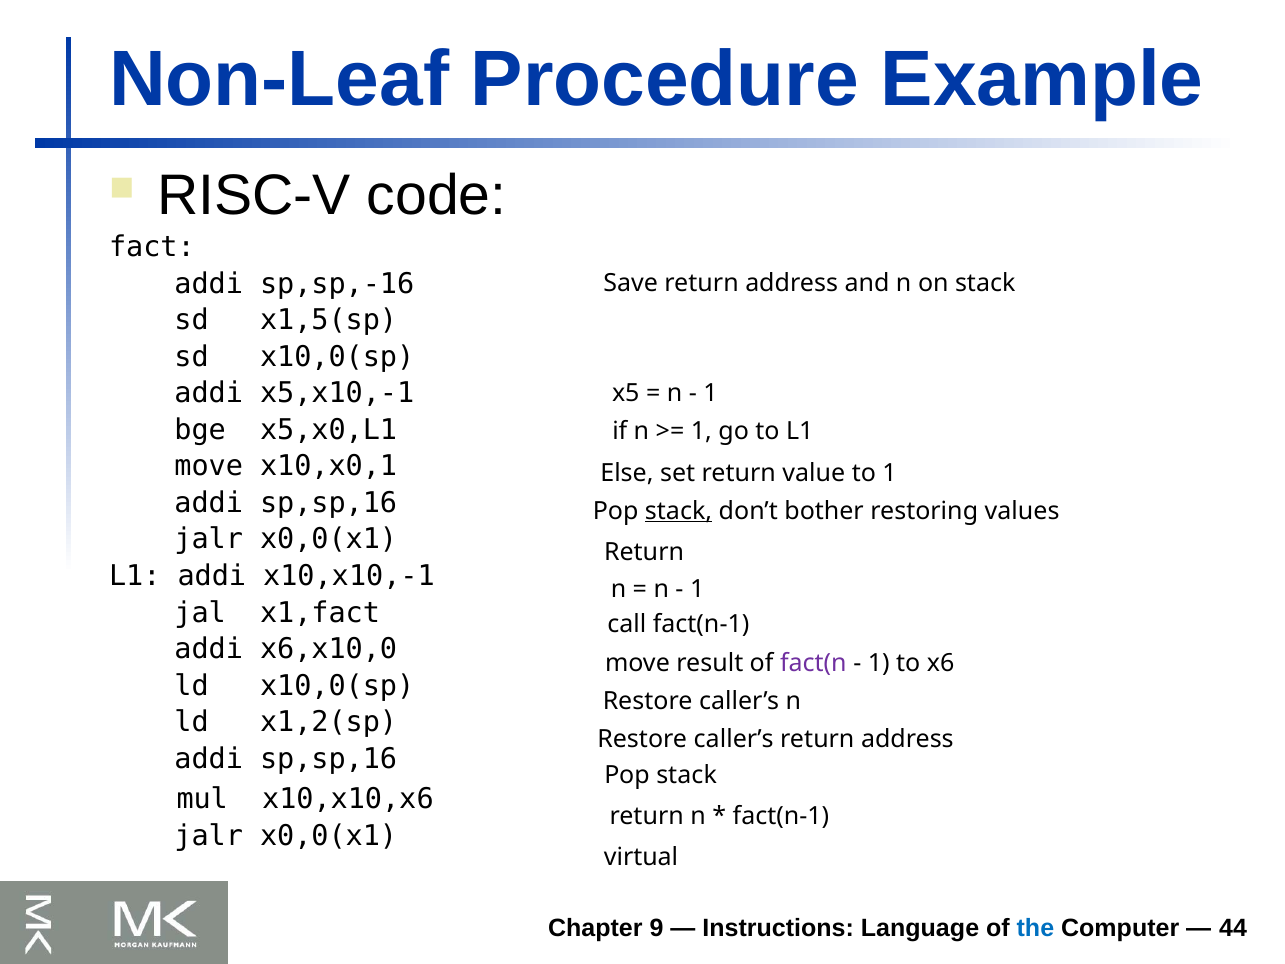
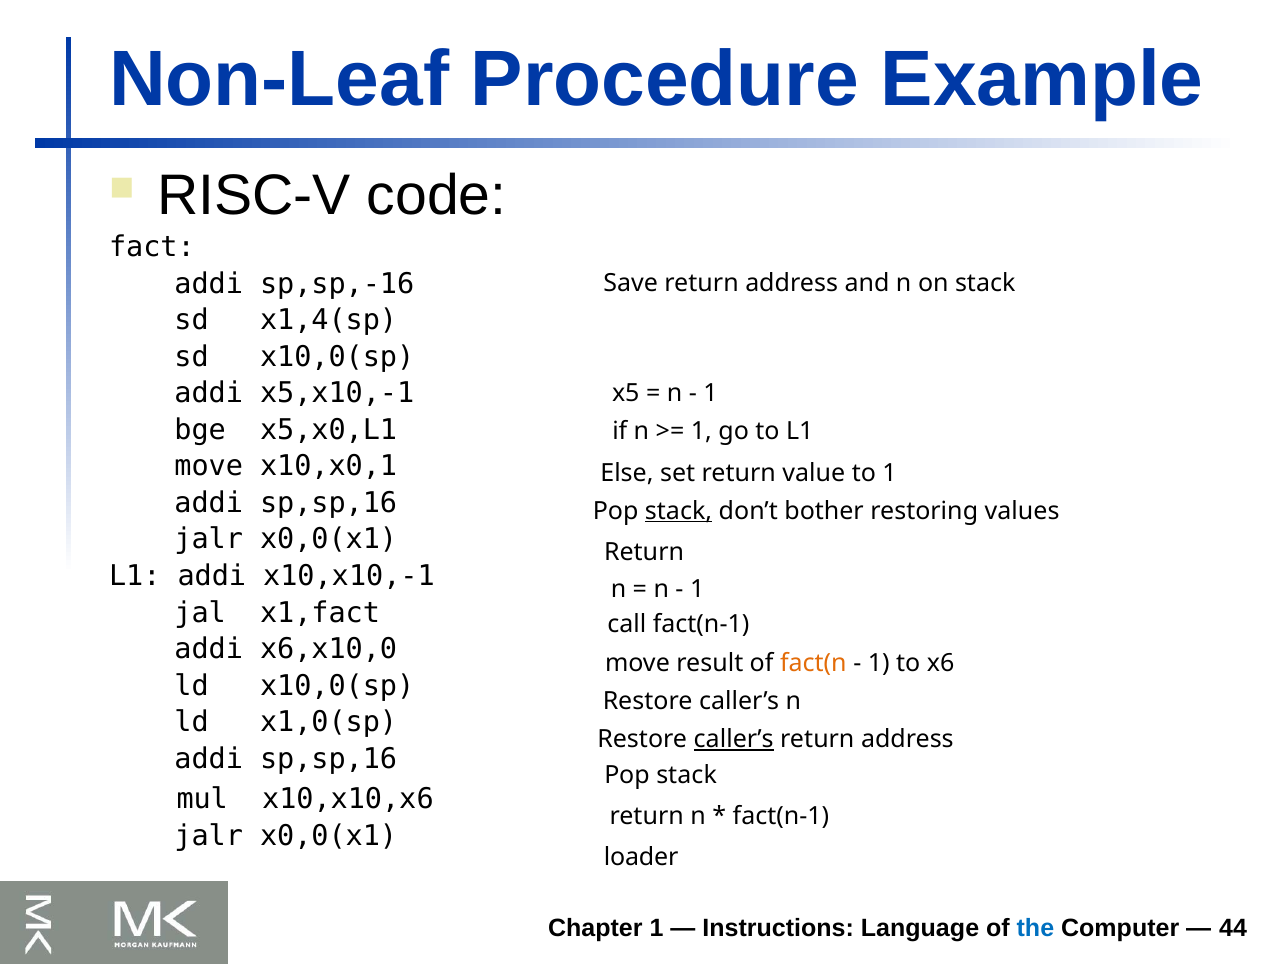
x1,5(sp: x1,5(sp -> x1,4(sp (329, 320)
fact(n colour: purple -> orange (813, 663)
x1,2(sp: x1,2(sp -> x1,0(sp (329, 722)
caller’s underline: none -> present (734, 739)
virtual: virtual -> loader (641, 857)
Chapter 9: 9 -> 1 (657, 928)
